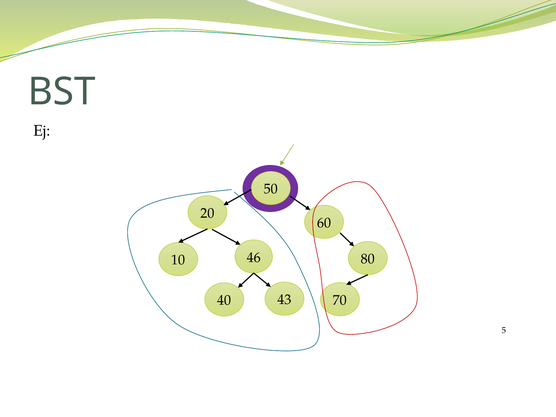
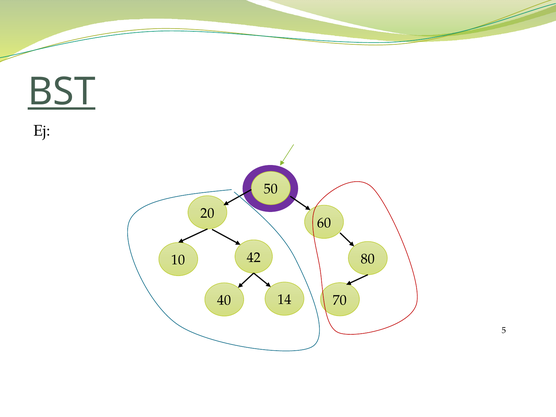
BST underline: none -> present (62, 92)
46: 46 -> 42 (254, 257)
43: 43 -> 14 (284, 300)
